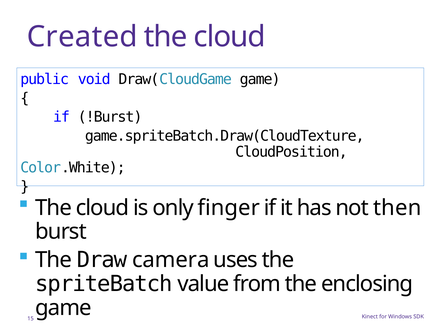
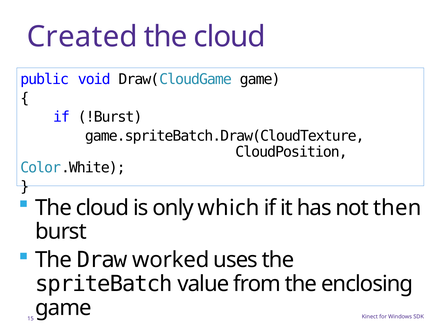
finger: finger -> which (229, 208)
camera: camera -> worked (171, 260)
